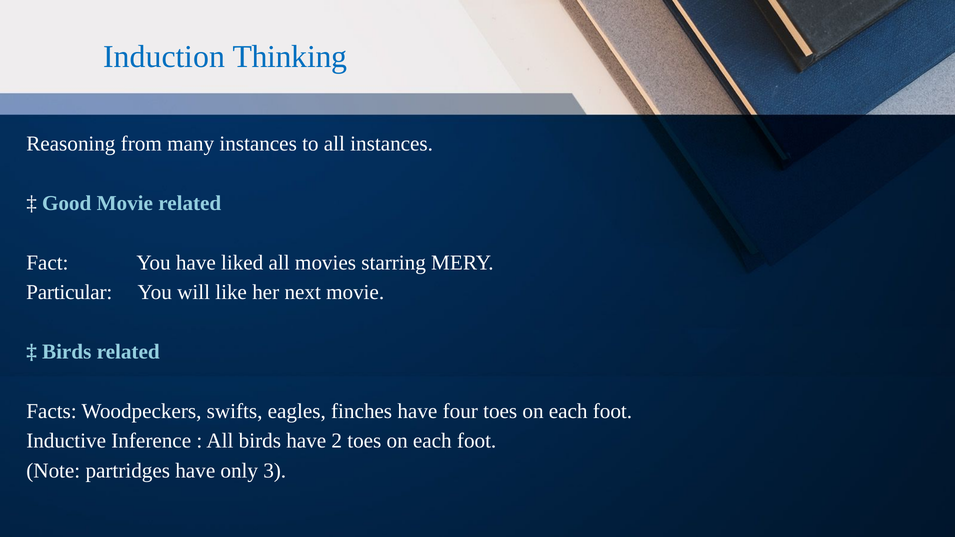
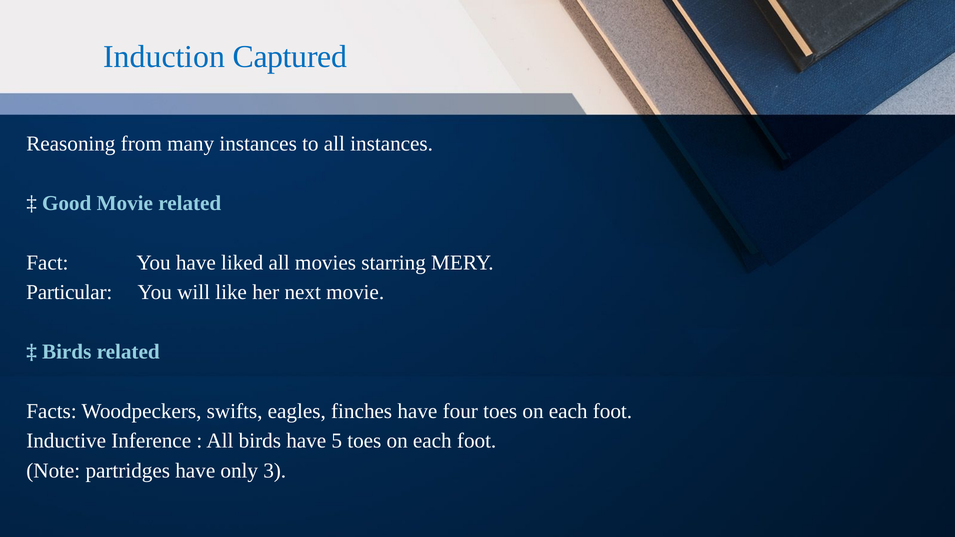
Thinking: Thinking -> Captured (290, 57)
2: 2 -> 5 (337, 441)
